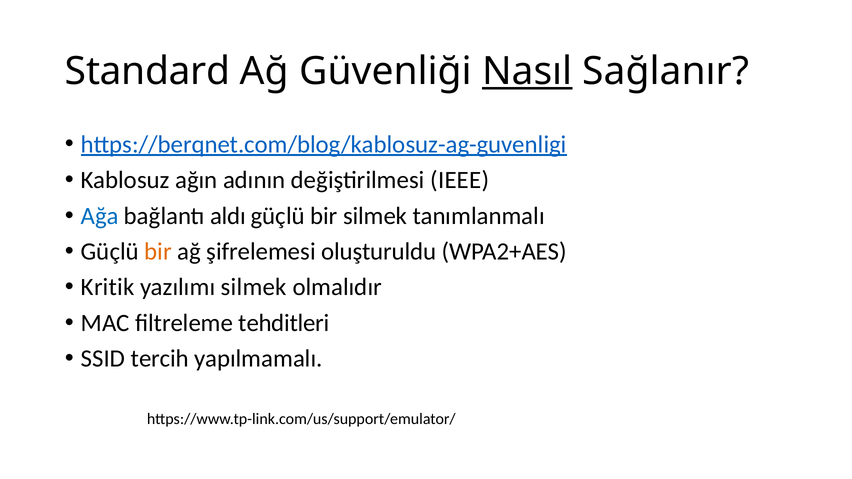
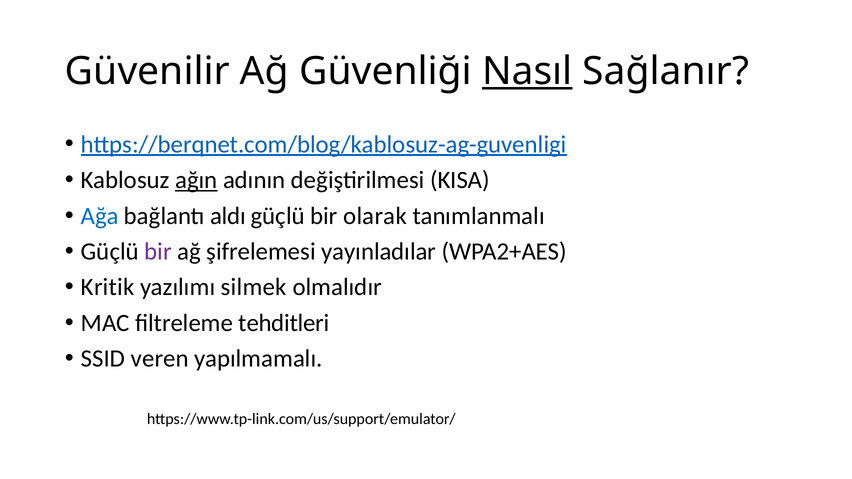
Standard: Standard -> Güvenilir (147, 72)
ağın underline: none -> present (196, 180)
IEEE: IEEE -> KISA (460, 180)
bir silmek: silmek -> olarak (375, 216)
bir colour: orange -> purple (158, 252)
oluşturuldu: oluşturuldu -> yayınladılar (379, 252)
tercih: tercih -> veren (160, 359)
